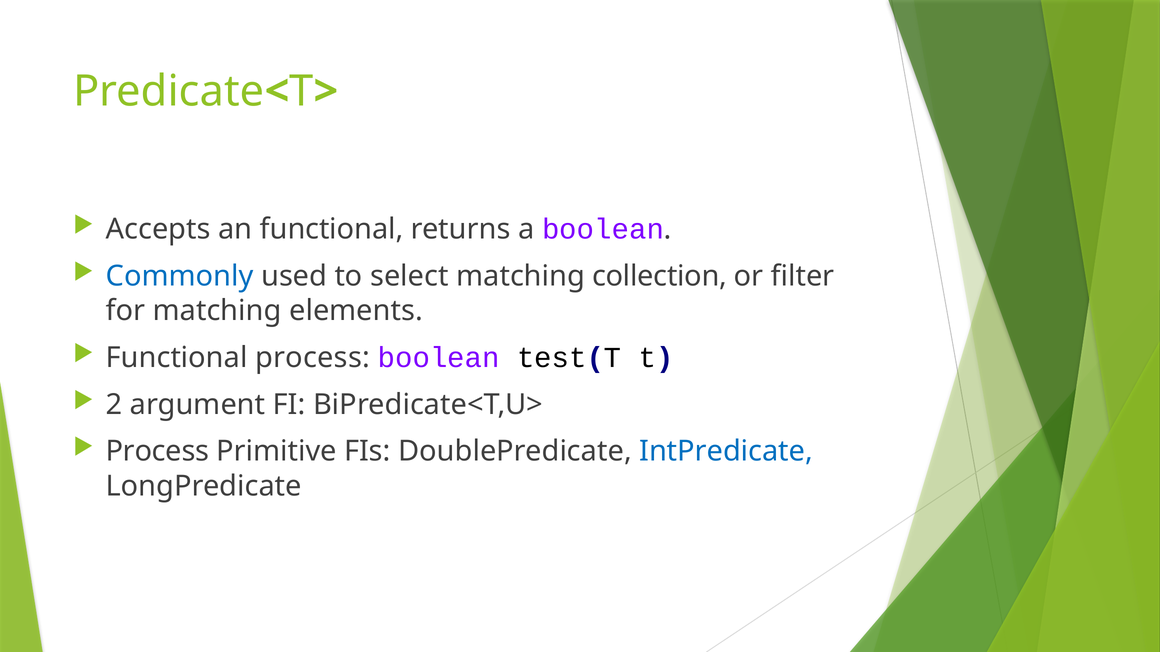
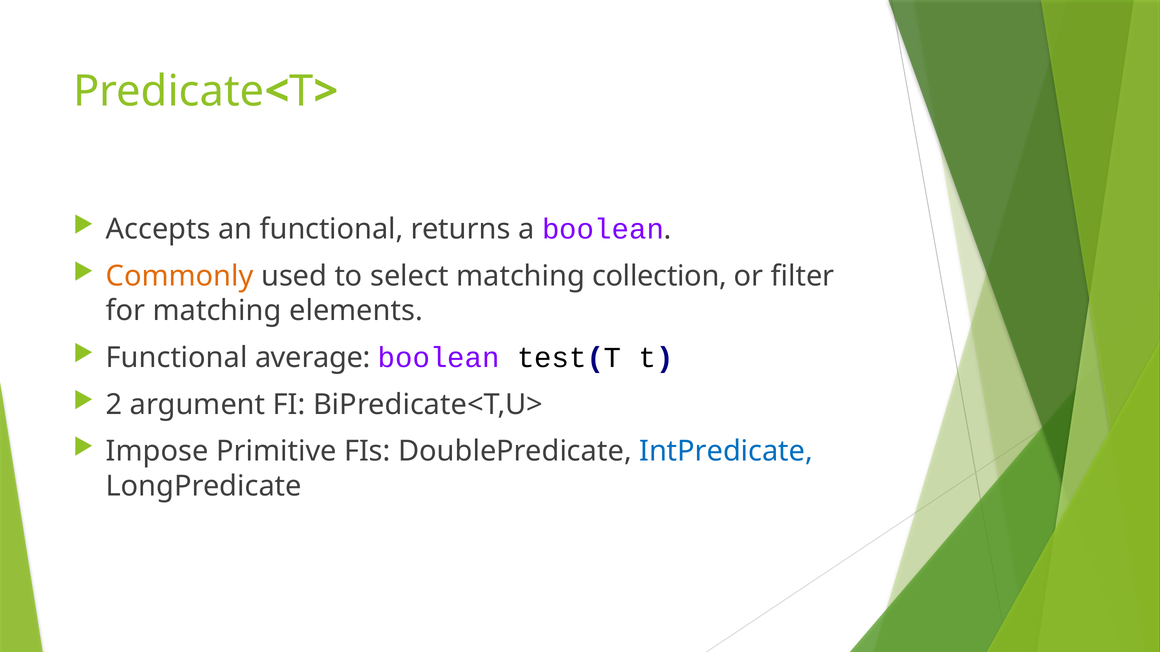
Commonly colour: blue -> orange (180, 276)
Functional process: process -> average (313, 358)
Process: Process -> Impose (157, 452)
